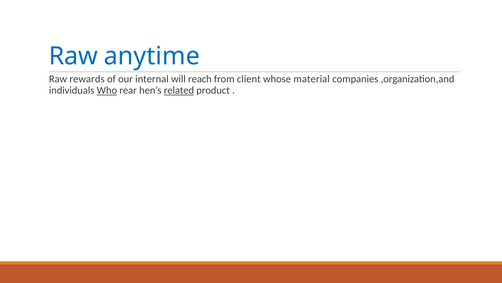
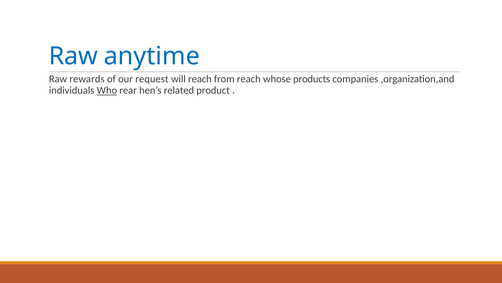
internal: internal -> request (152, 79)
from client: client -> reach (249, 79)
material: material -> products (312, 79)
related underline: present -> none (179, 90)
